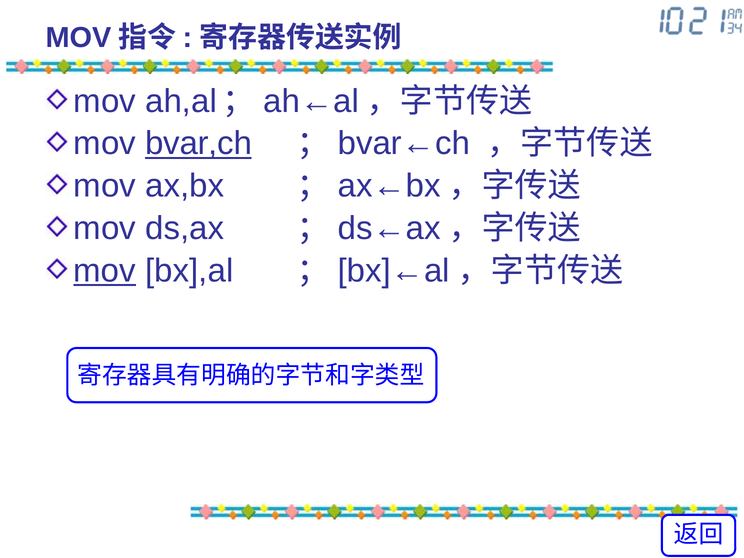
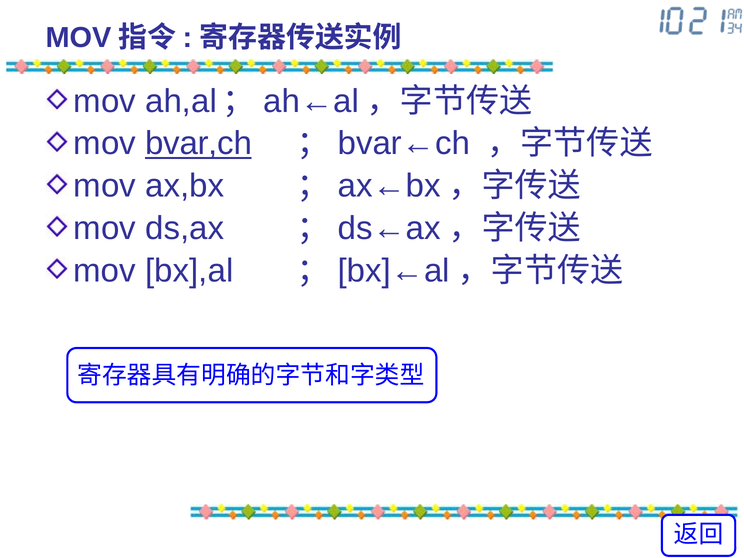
mov underline: present -> none (105, 271)
